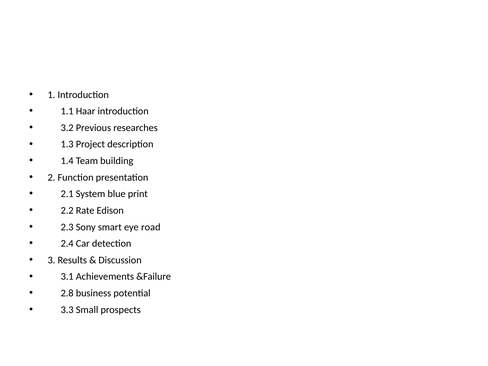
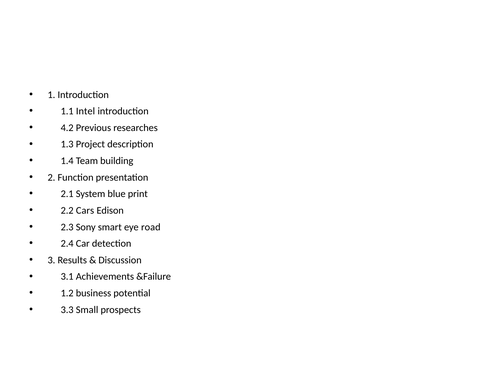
Haar: Haar -> Intel (86, 111)
3.2: 3.2 -> 4.2 (67, 128)
Rate: Rate -> Cars (85, 210)
2.8: 2.8 -> 1.2 (67, 293)
